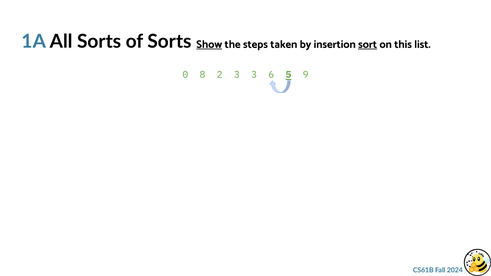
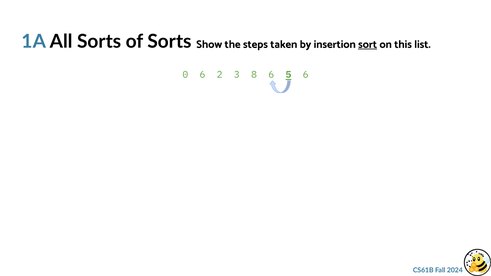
Show underline: present -> none (209, 44)
0 8: 8 -> 6 (202, 75)
3 3: 3 -> 8 (254, 75)
5 9: 9 -> 6 (306, 75)
